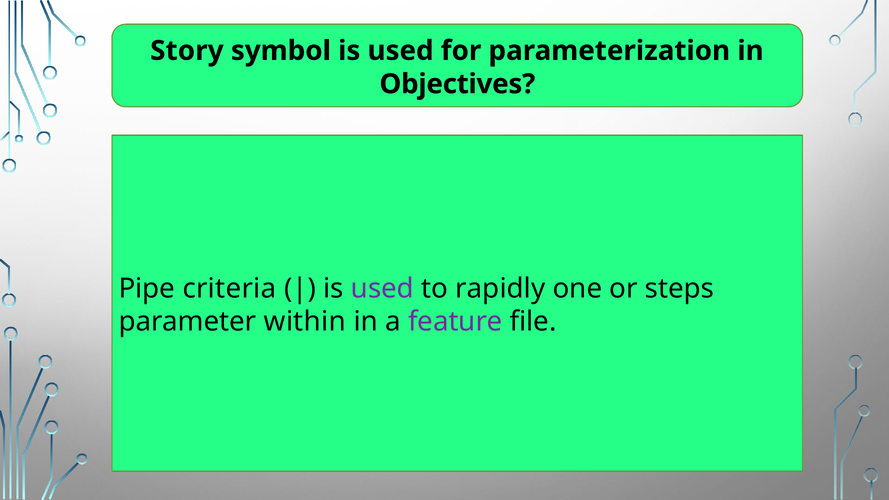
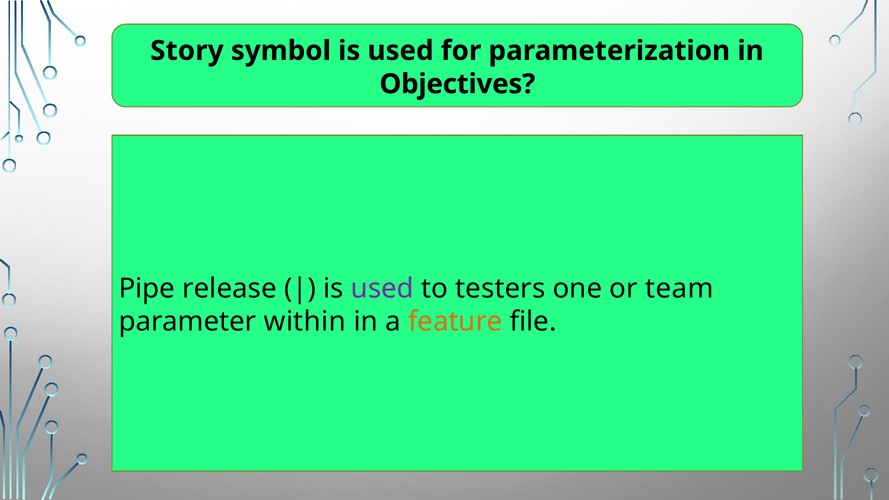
criteria: criteria -> release (230, 289)
rapidly: rapidly -> testers (500, 289)
steps: steps -> team (679, 289)
feature colour: purple -> orange (455, 322)
